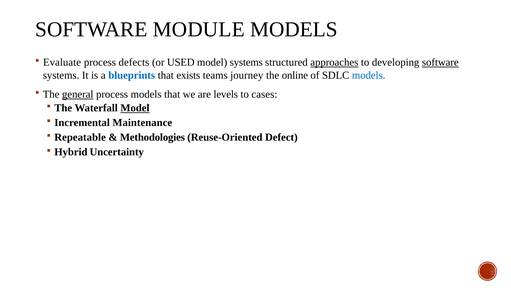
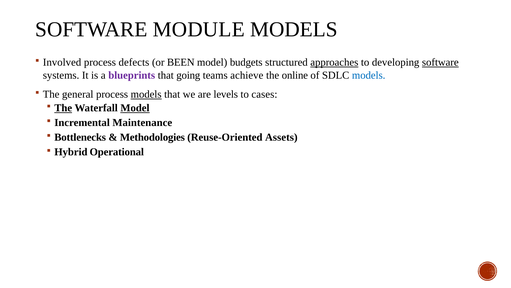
Evaluate: Evaluate -> Involved (62, 62)
USED: USED -> BEEN (181, 62)
model systems: systems -> budgets (246, 62)
blueprints colour: blue -> purple (132, 75)
exists: exists -> going (188, 75)
journey: journey -> achieve (247, 75)
general underline: present -> none (78, 94)
models underline: none -> present (146, 94)
The underline: none -> present (63, 108)
Repeatable: Repeatable -> Bottlenecks (80, 137)
Defect: Defect -> Assets (281, 137)
Uncertainty: Uncertainty -> Operational (117, 152)
